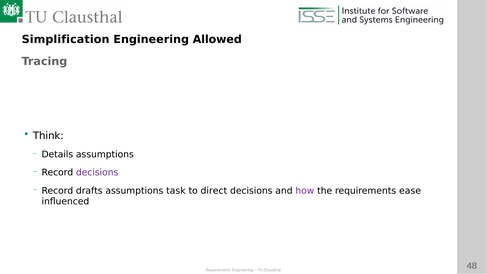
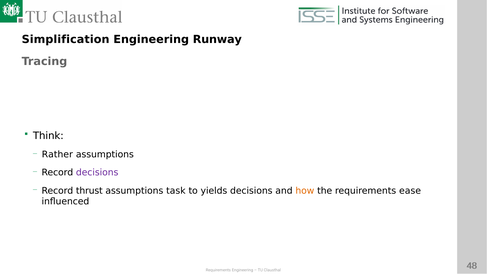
Allowed: Allowed -> Runway (217, 40)
Details: Details -> Rather (57, 154)
drafts: drafts -> thrust (89, 191)
direct: direct -> yields (214, 191)
how colour: purple -> orange (305, 191)
